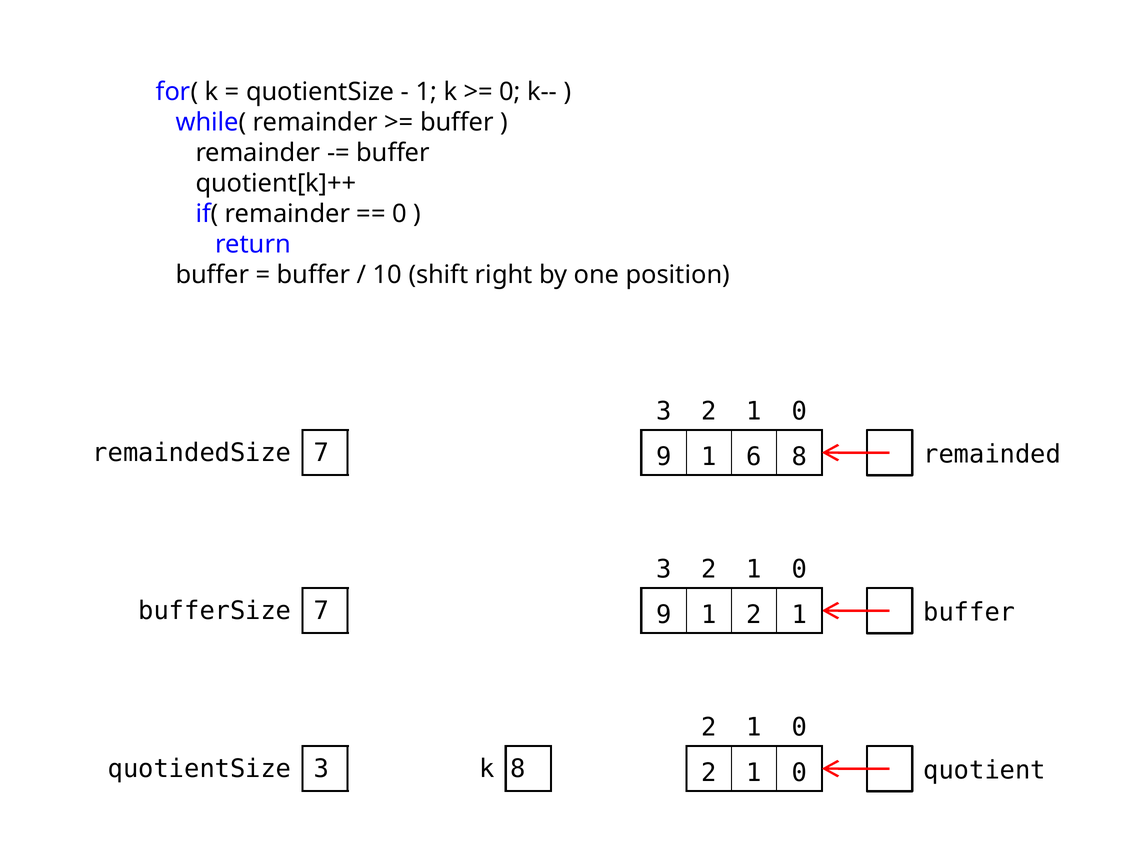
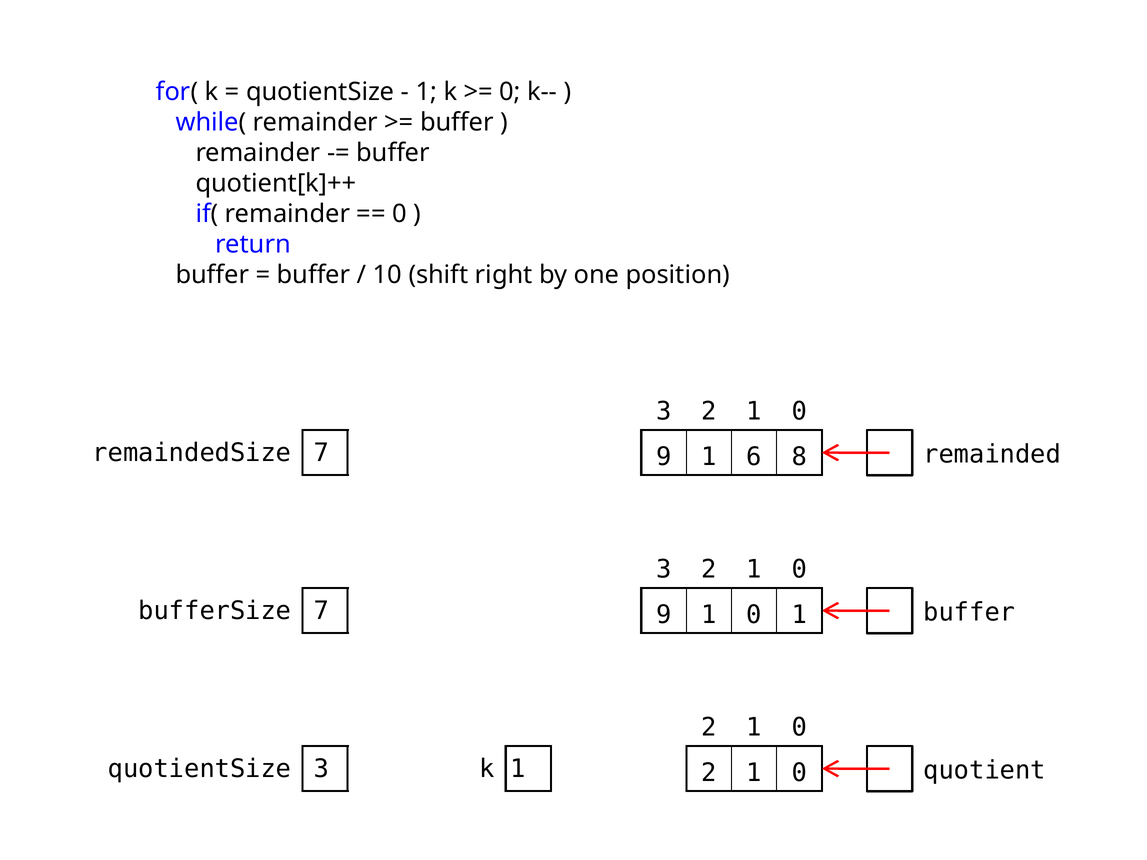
9 1 2: 2 -> 0 (754, 615)
k 8: 8 -> 1 (518, 769)
